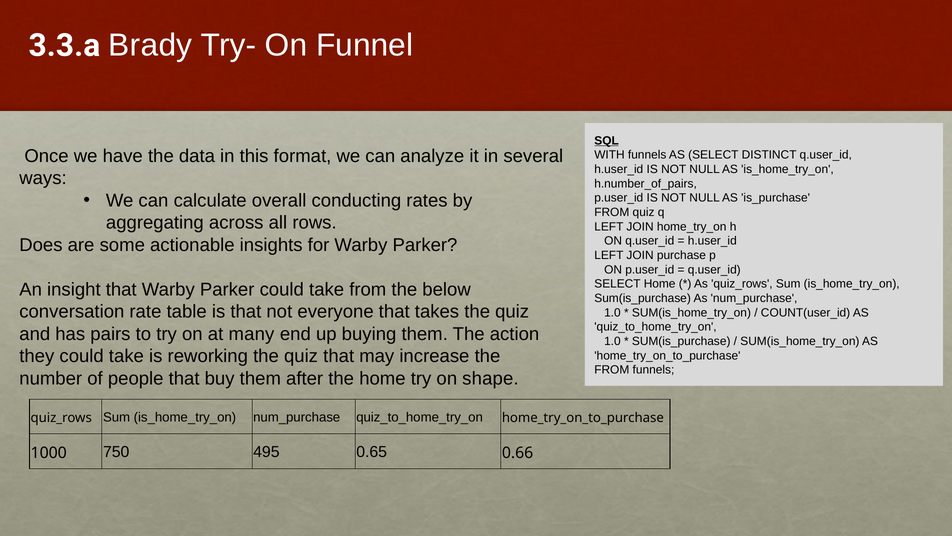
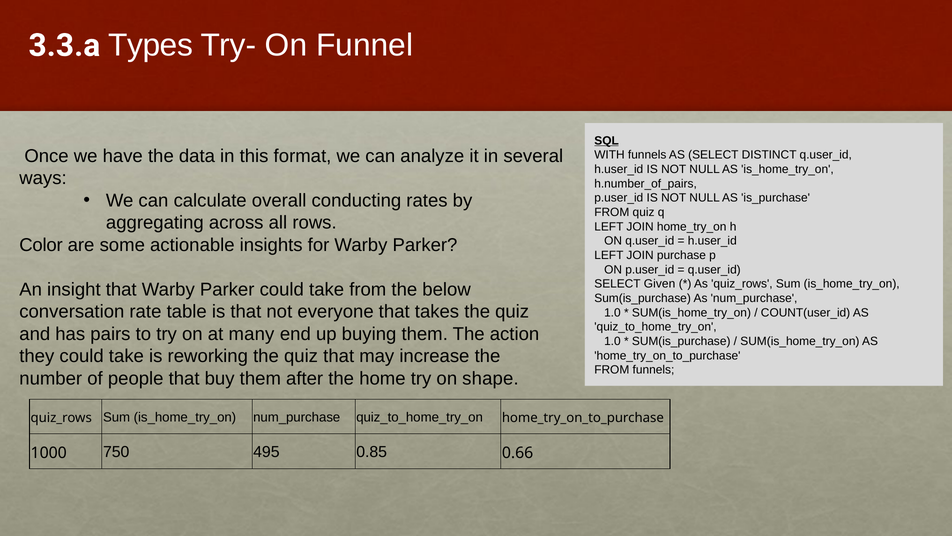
Brady: Brady -> Types (151, 45)
Does: Does -> Color (41, 245)
SELECT Home: Home -> Given (660, 284)
0.65: 0.65 -> 0.85 (372, 452)
